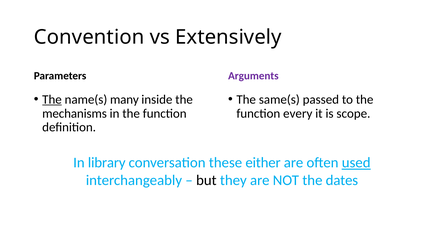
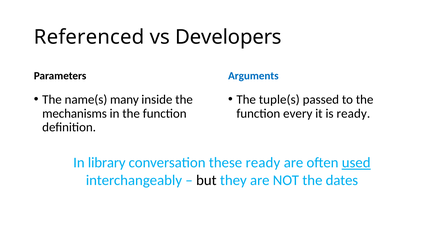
Convention: Convention -> Referenced (89, 37)
Extensively: Extensively -> Developers (228, 37)
Arguments colour: purple -> blue (253, 76)
The underline: present -> none (52, 100)
same(s: same(s -> tuple(s (279, 100)
is scope: scope -> ready (353, 114)
these either: either -> ready (263, 163)
